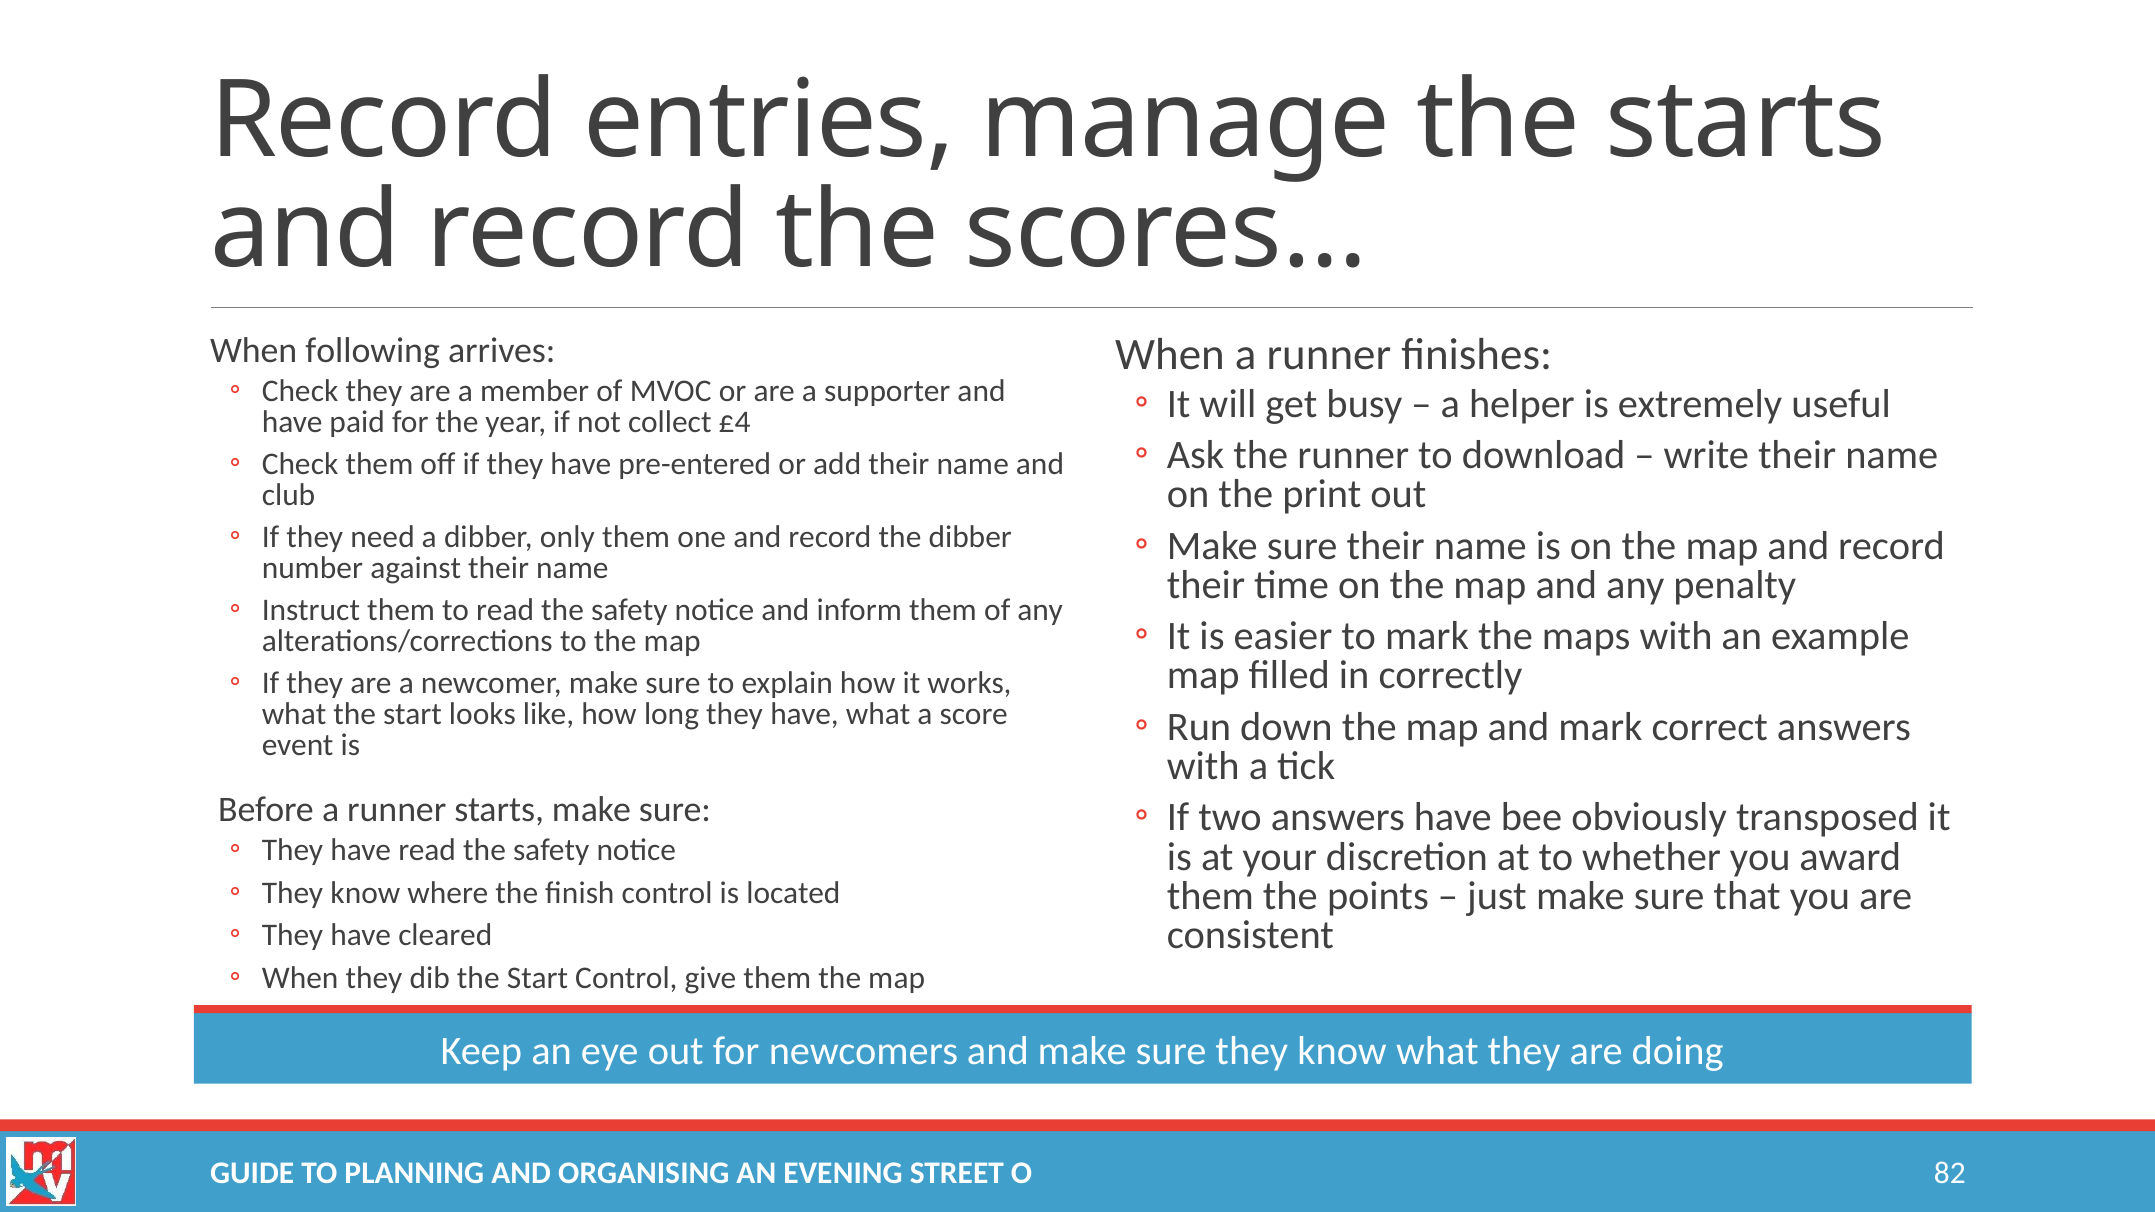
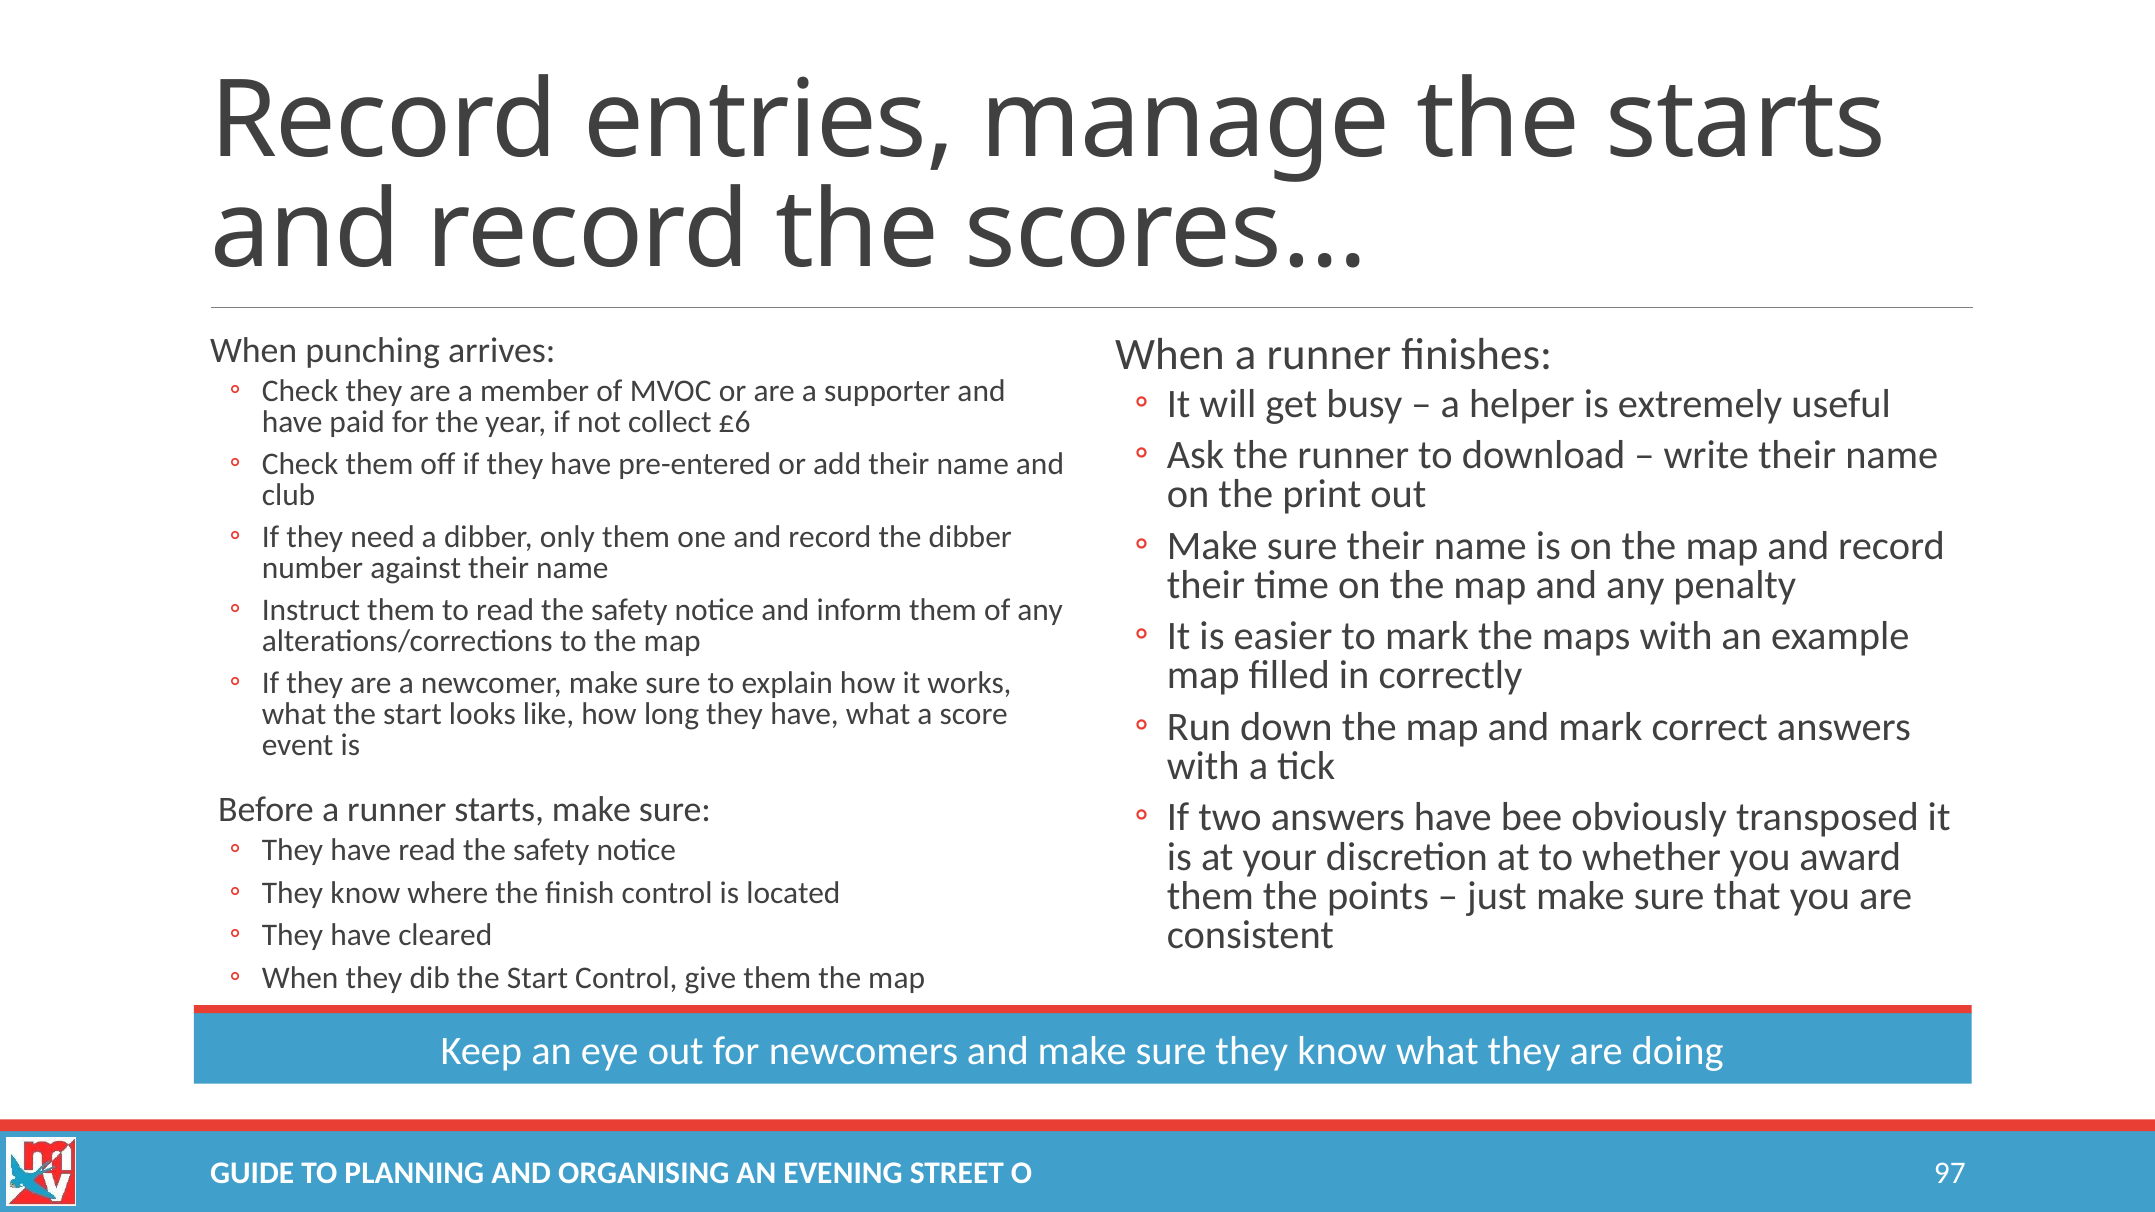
following: following -> punching (373, 350)
£4: £4 -> £6 (735, 422)
82: 82 -> 97 (1950, 1174)
